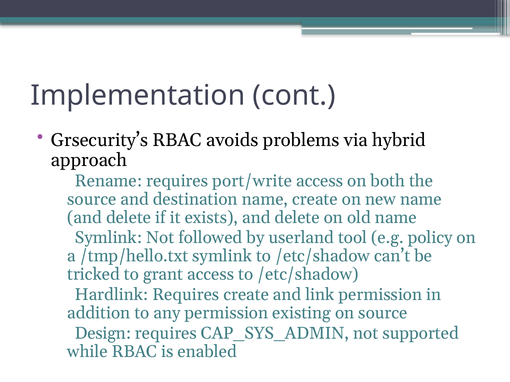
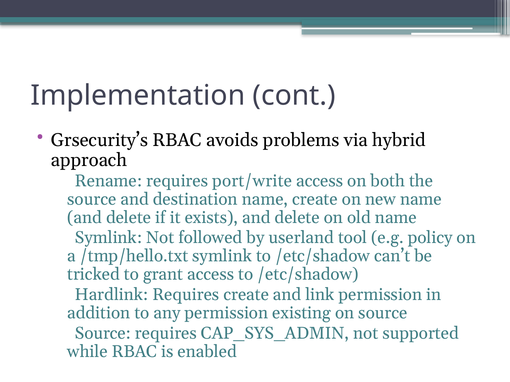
Design: Design -> Source (103, 334)
